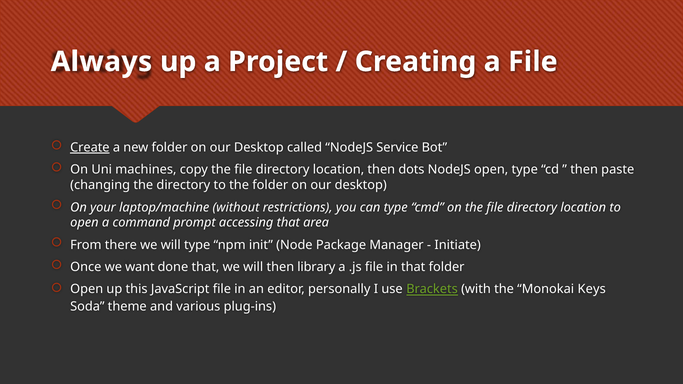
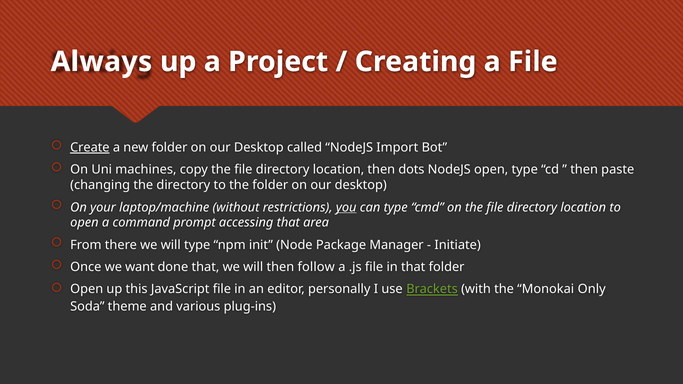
Service: Service -> Import (397, 148)
you underline: none -> present (346, 207)
library: library -> follow (316, 267)
Keys: Keys -> Only (592, 289)
